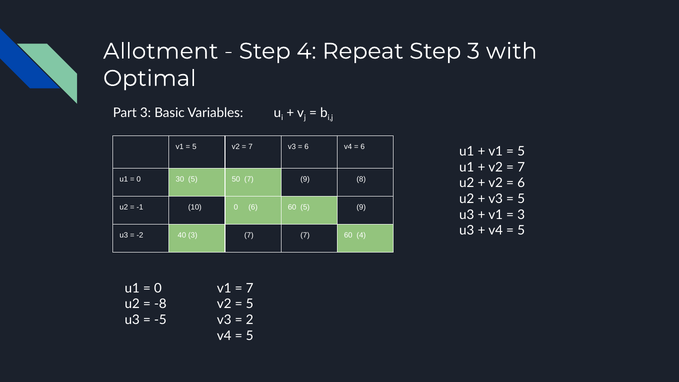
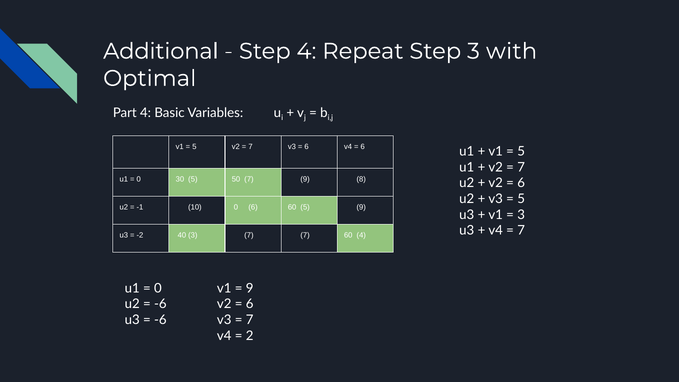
Allotment: Allotment -> Additional (161, 51)
Part 3: 3 -> 4 (146, 113)
5: 5 -> 7 (521, 231)
7: 7 -> 9 (250, 288)
-8: -8 -> -6 (160, 304)
5: 5 -> 6 (250, 304)
-5: -5 -> -6 (160, 320)
2: 2 -> 7 (250, 320)
5: 5 -> 2 (250, 336)
